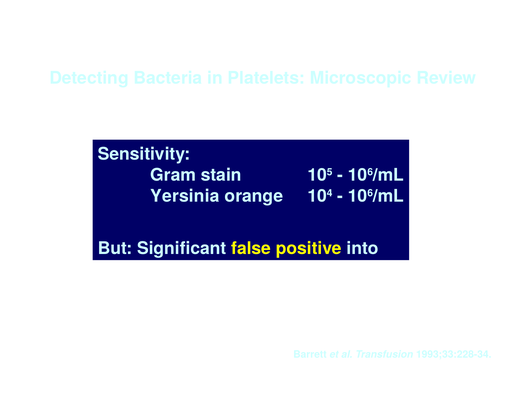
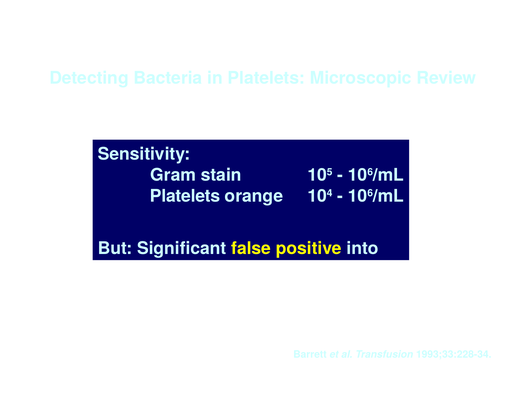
Yersinia: Yersinia -> Platelets (185, 196)
